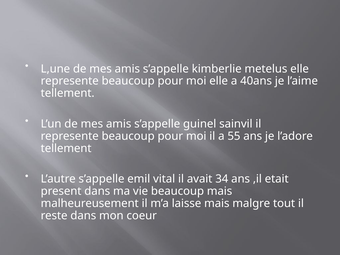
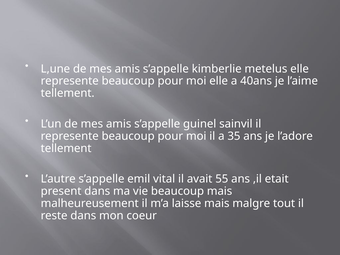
55: 55 -> 35 (234, 136)
34: 34 -> 55 (222, 179)
